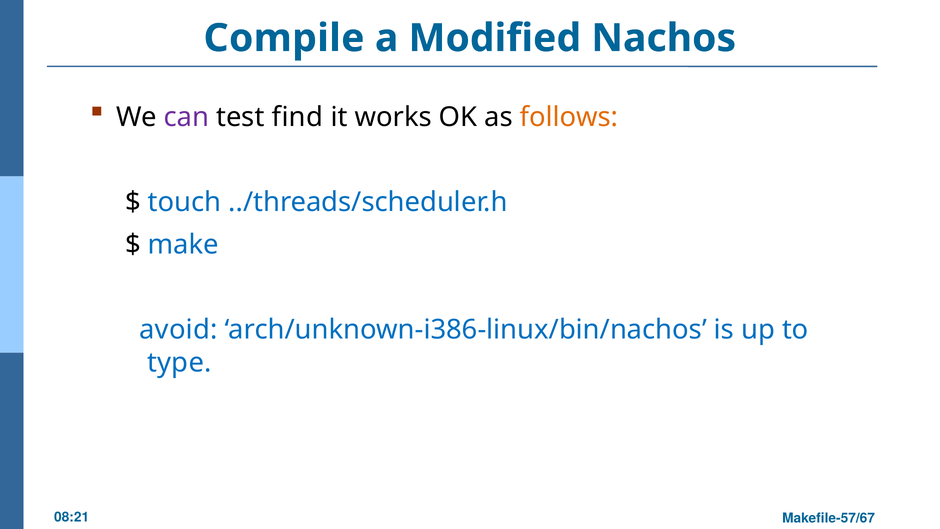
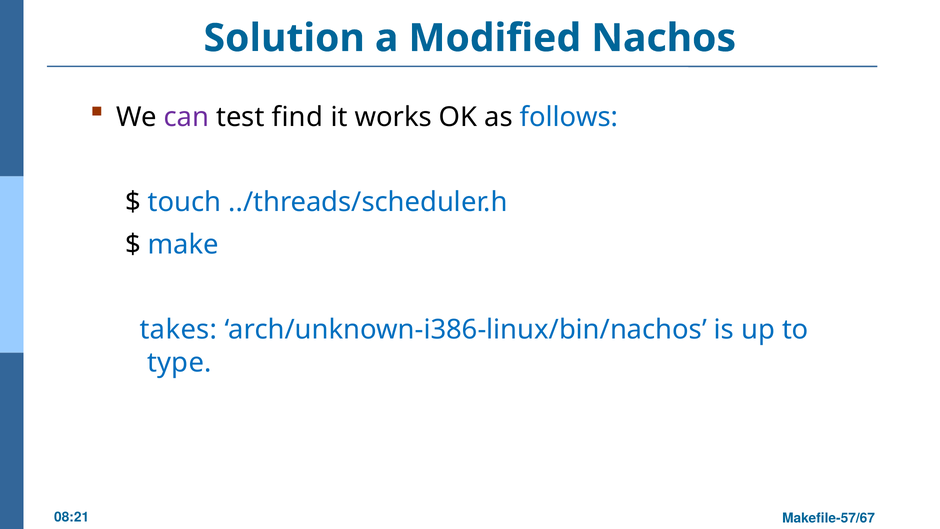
Compile: Compile -> Solution (284, 38)
follows colour: orange -> blue (569, 117)
avoid: avoid -> takes (178, 330)
